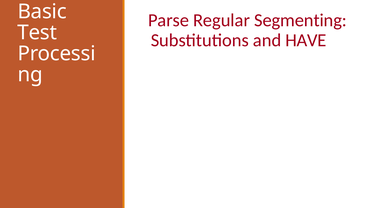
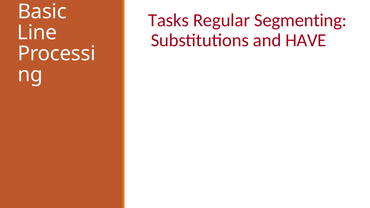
Parse: Parse -> Tasks (168, 20)
Test: Test -> Line (37, 33)
